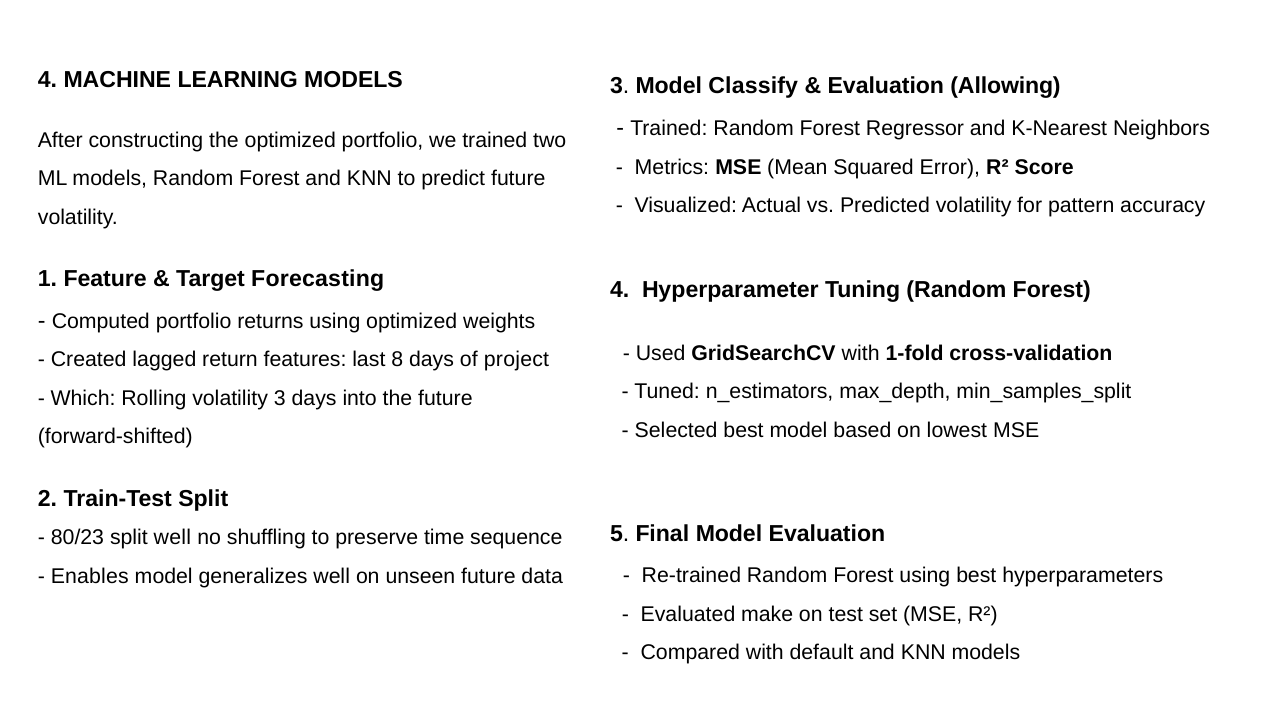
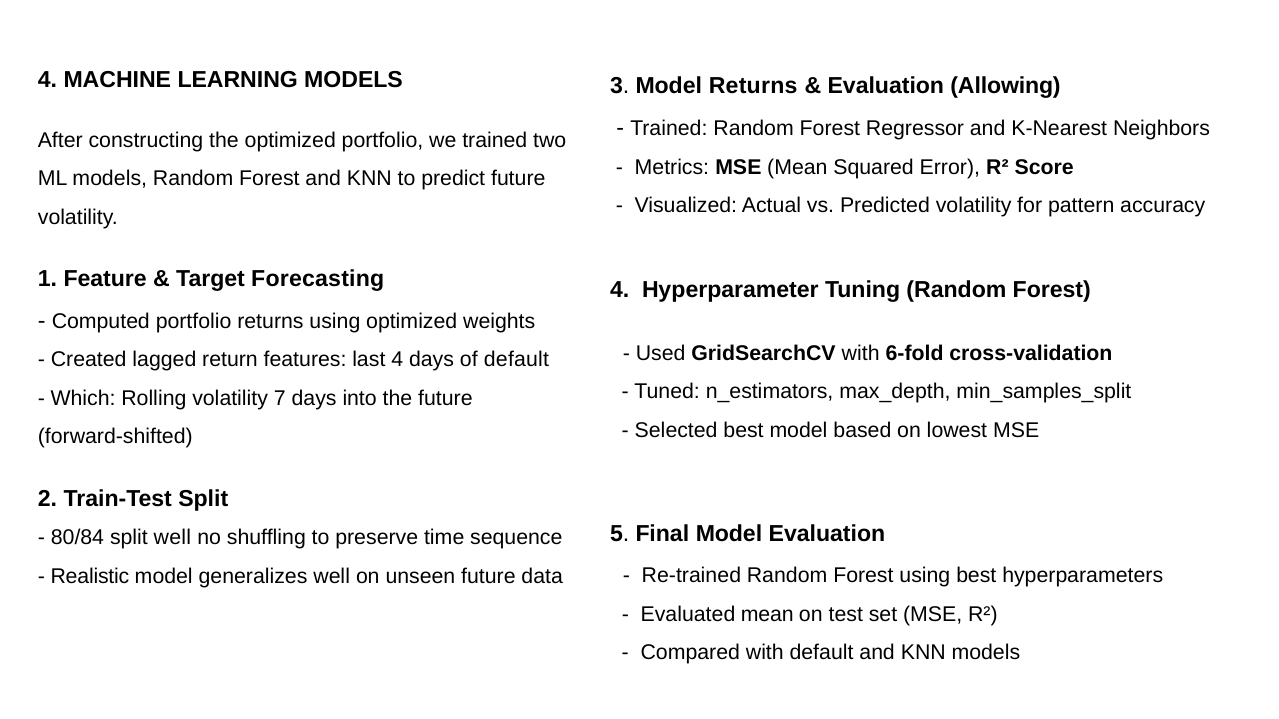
Model Classify: Classify -> Returns (753, 86)
1-fold: 1-fold -> 6-fold (915, 353)
last 8: 8 -> 4 (397, 360)
of project: project -> default (516, 360)
volatility 3: 3 -> 7 (280, 399)
80/23: 80/23 -> 80/84 (77, 538)
Enables: Enables -> Realistic (90, 577)
Evaluated make: make -> mean (767, 615)
